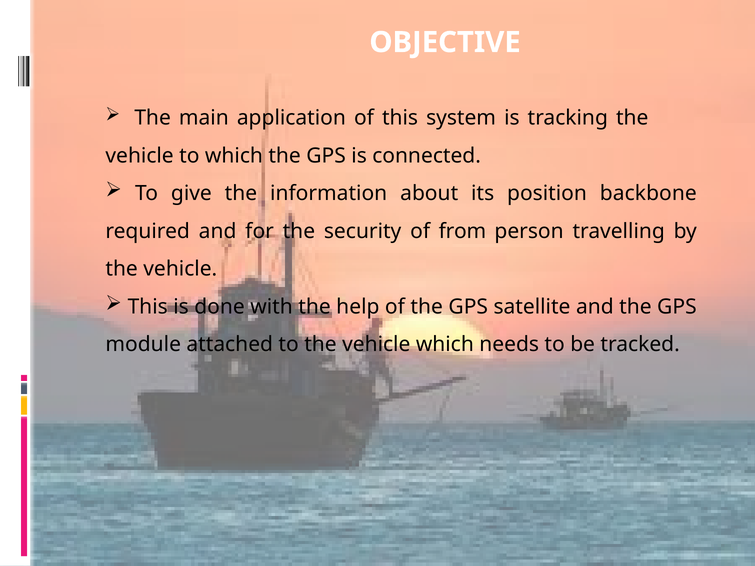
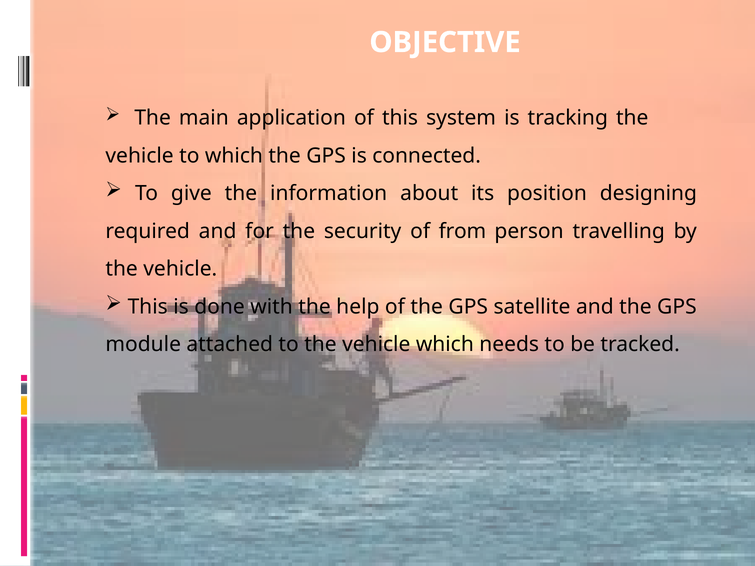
backbone: backbone -> designing (648, 193)
